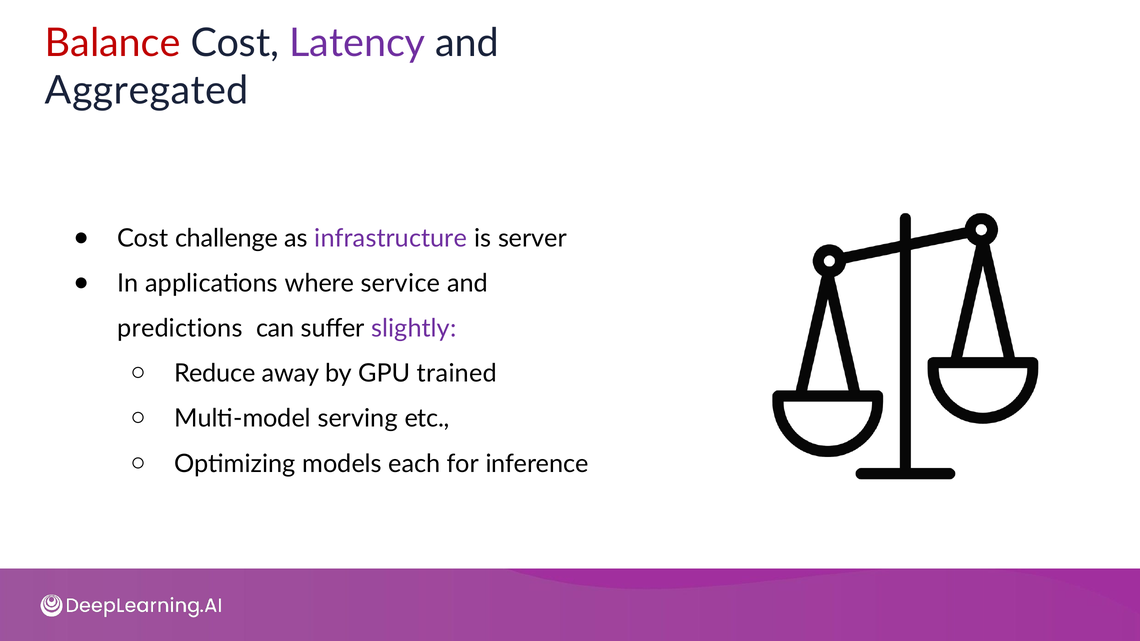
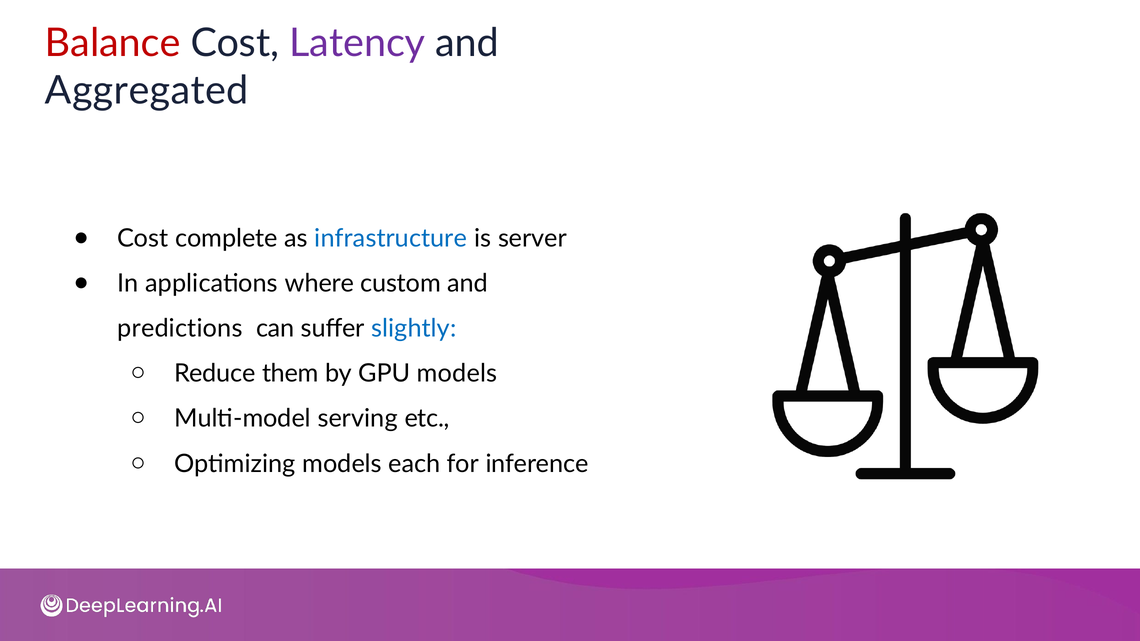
challenge: challenge -> complete (226, 239)
infrastructure colour: purple -> blue (391, 239)
service: service -> custom (401, 284)
slightly colour: purple -> blue (414, 329)
away: away -> them (290, 374)
GPU trained: trained -> models (457, 374)
